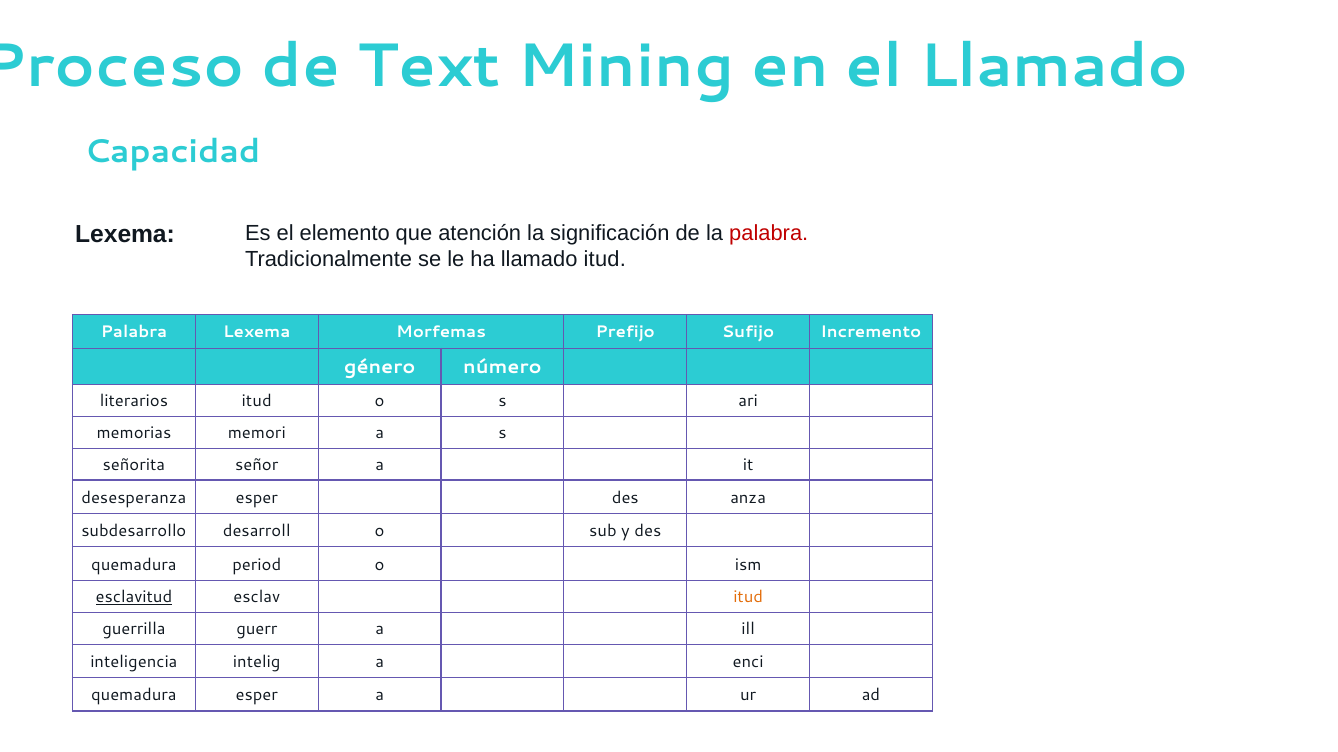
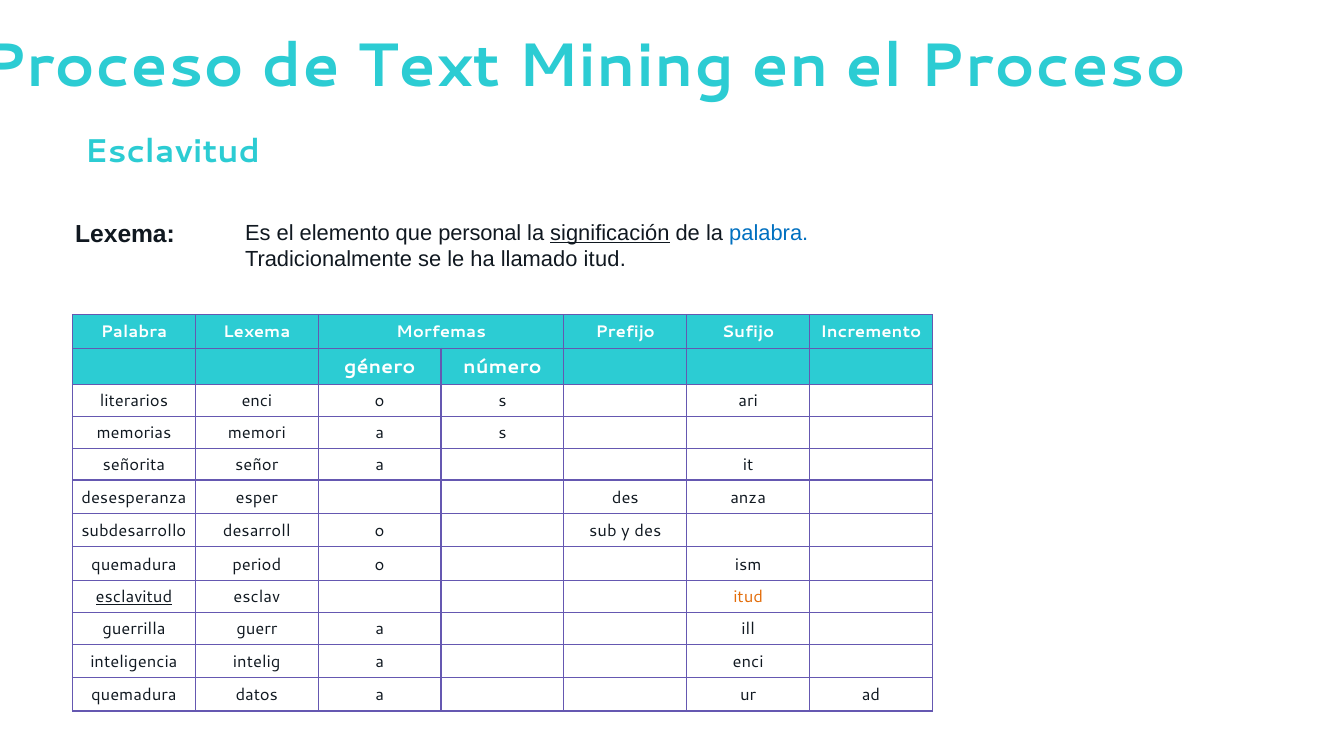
el Llamado: Llamado -> Proceso (1053, 66)
Capacidad: Capacidad -> Esclavitud (172, 151)
atención: atención -> personal (480, 233)
significación underline: none -> present (610, 233)
palabra colour: red -> blue (769, 233)
literarios itud: itud -> enci (257, 401)
quemadura esper: esper -> datos (257, 696)
